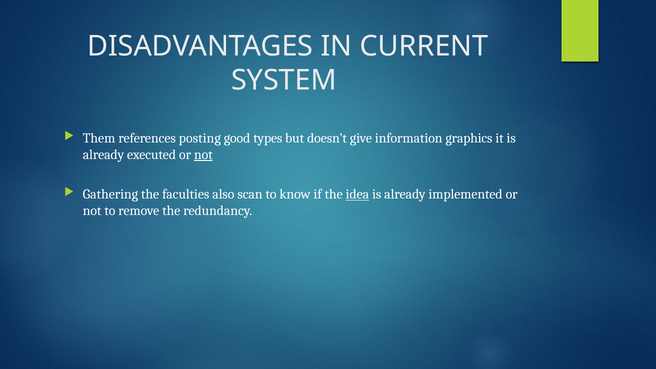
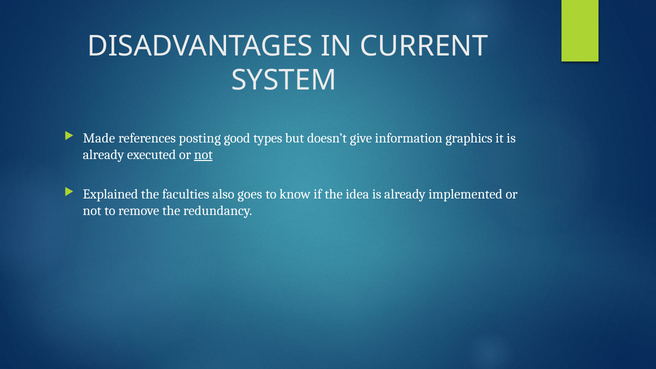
Them: Them -> Made (99, 138)
Gathering: Gathering -> Explained (110, 194)
scan: scan -> goes (250, 194)
idea underline: present -> none (357, 194)
